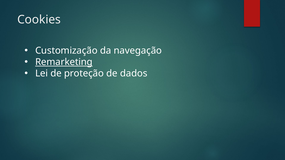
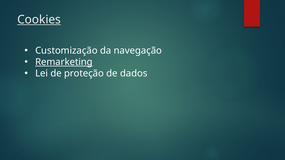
Cookies underline: none -> present (39, 20)
